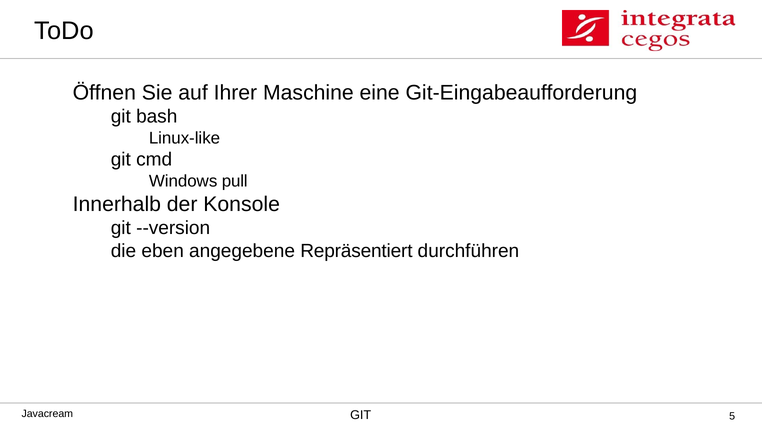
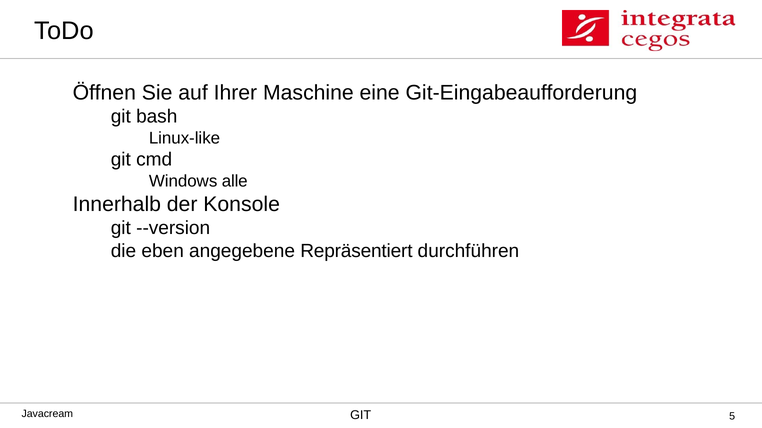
pull: pull -> alle (235, 181)
